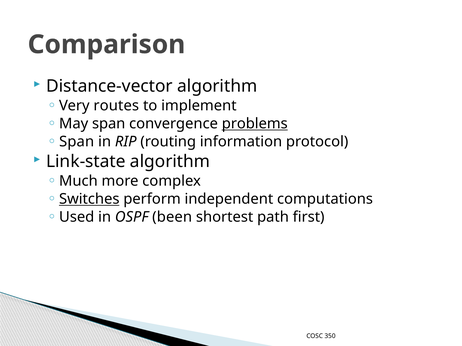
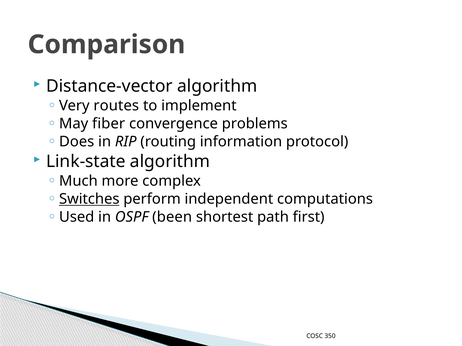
May span: span -> fiber (109, 124)
problems underline: present -> none (255, 124)
Span: Span -> Does (77, 142)
